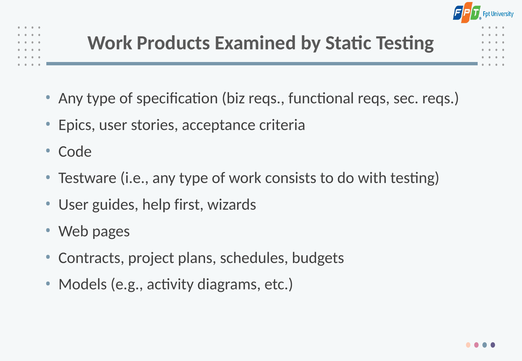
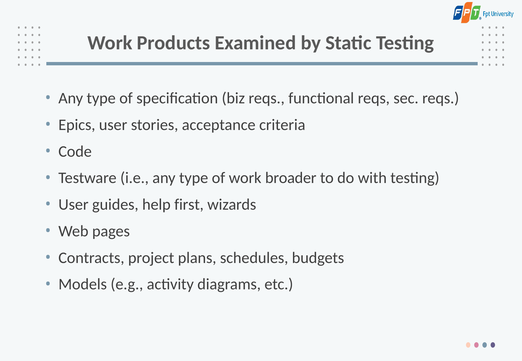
consists: consists -> broader (291, 178)
